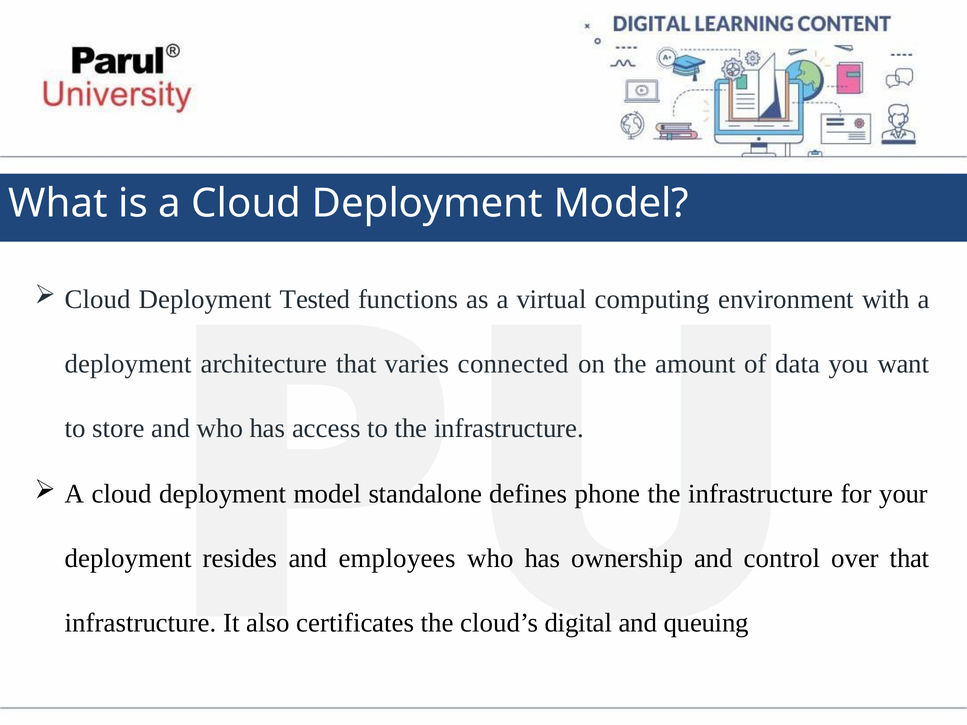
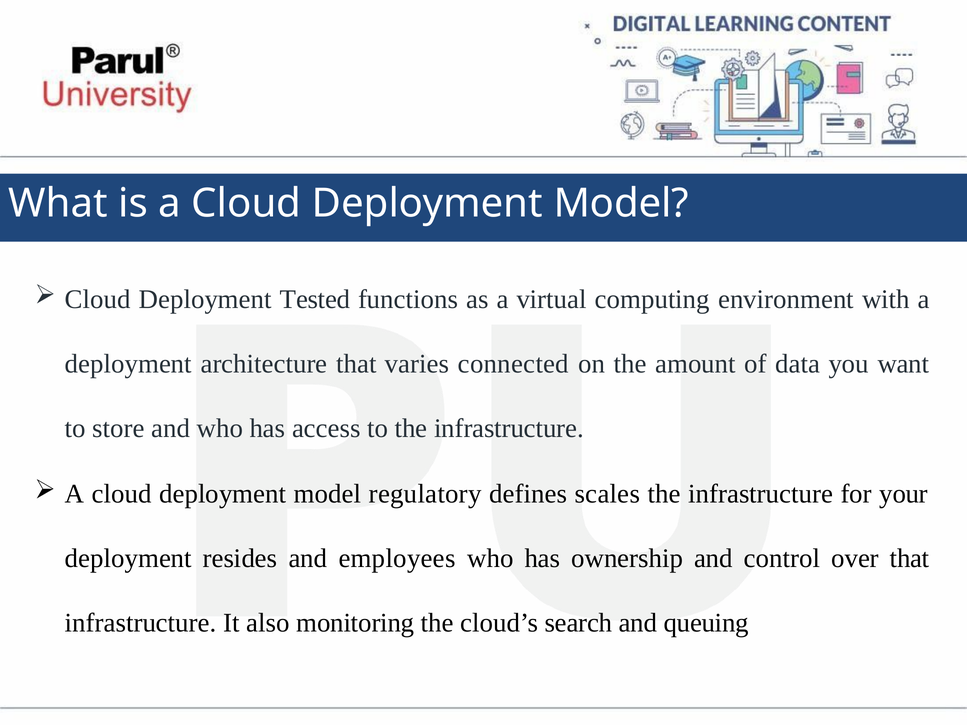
standalone: standalone -> regulatory (425, 494)
phone: phone -> scales (607, 494)
certificates: certificates -> monitoring (355, 623)
digital: digital -> search (578, 623)
